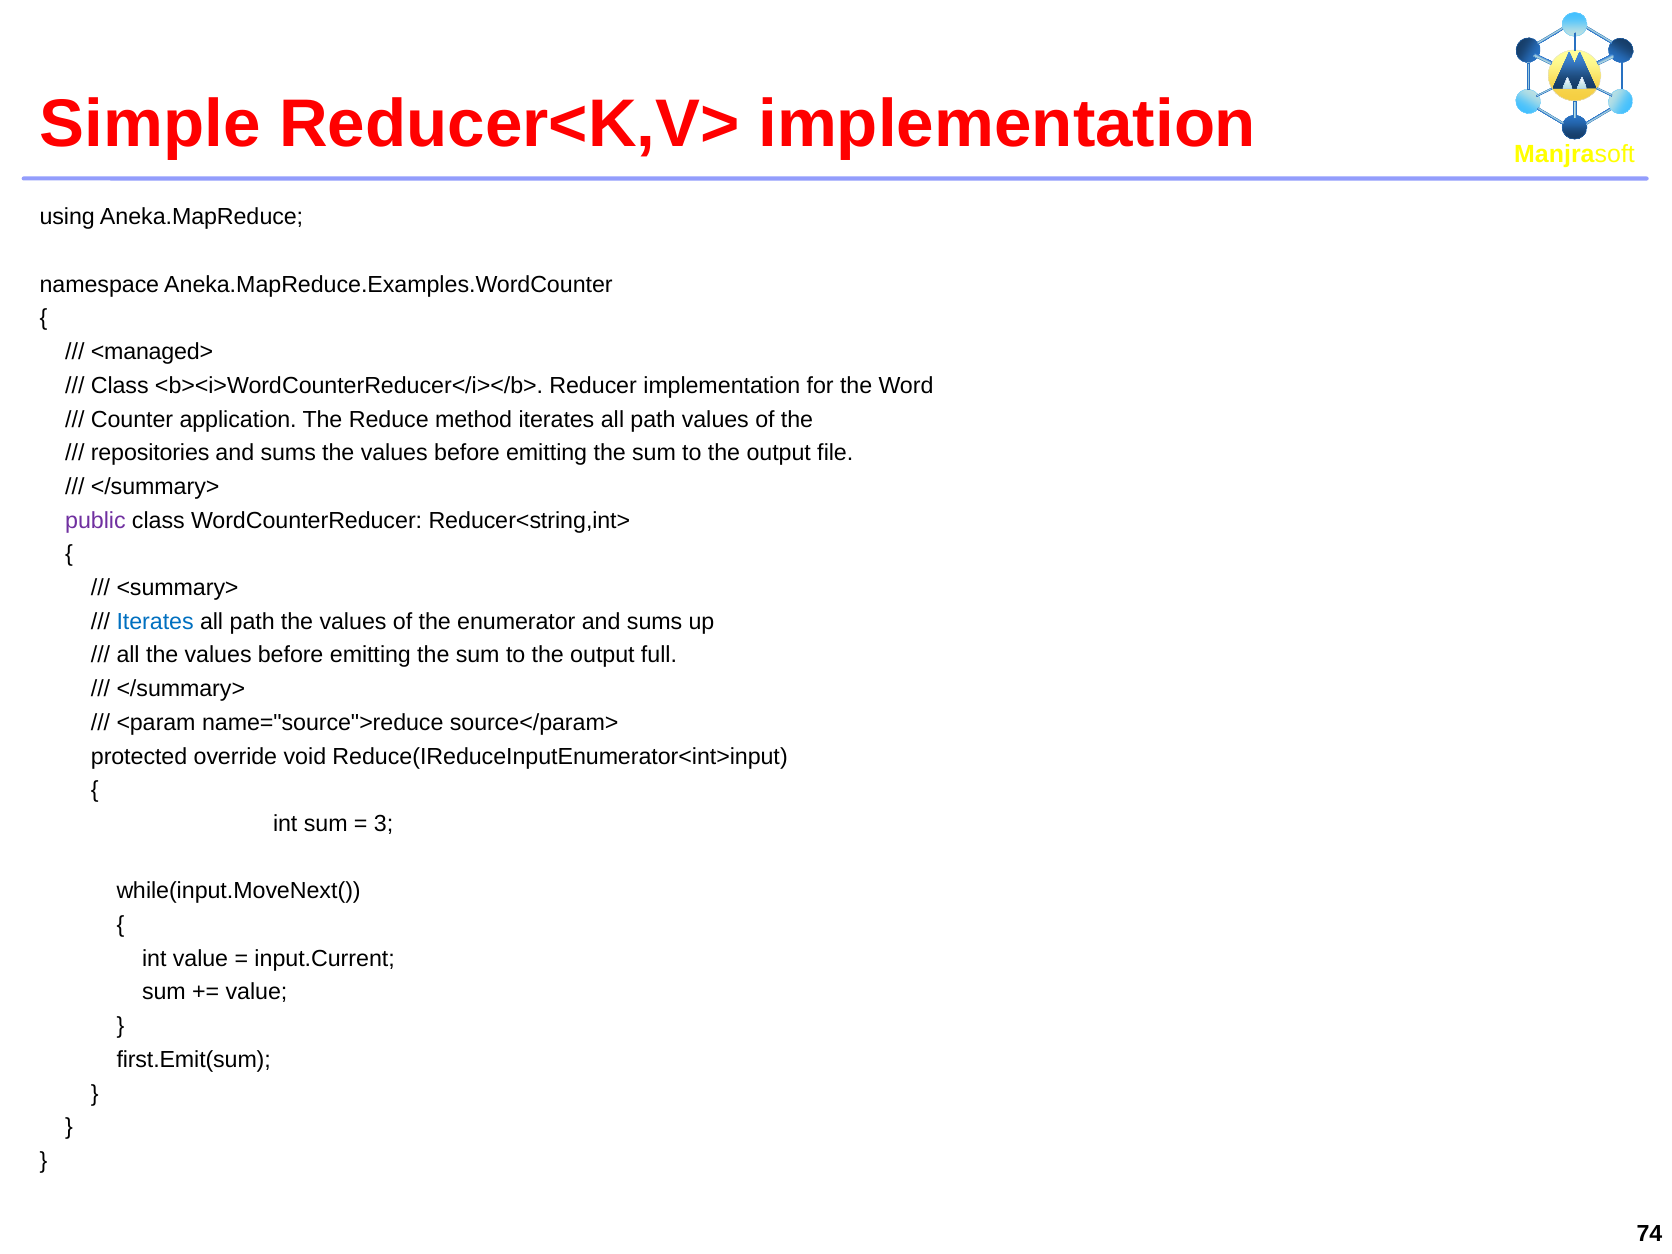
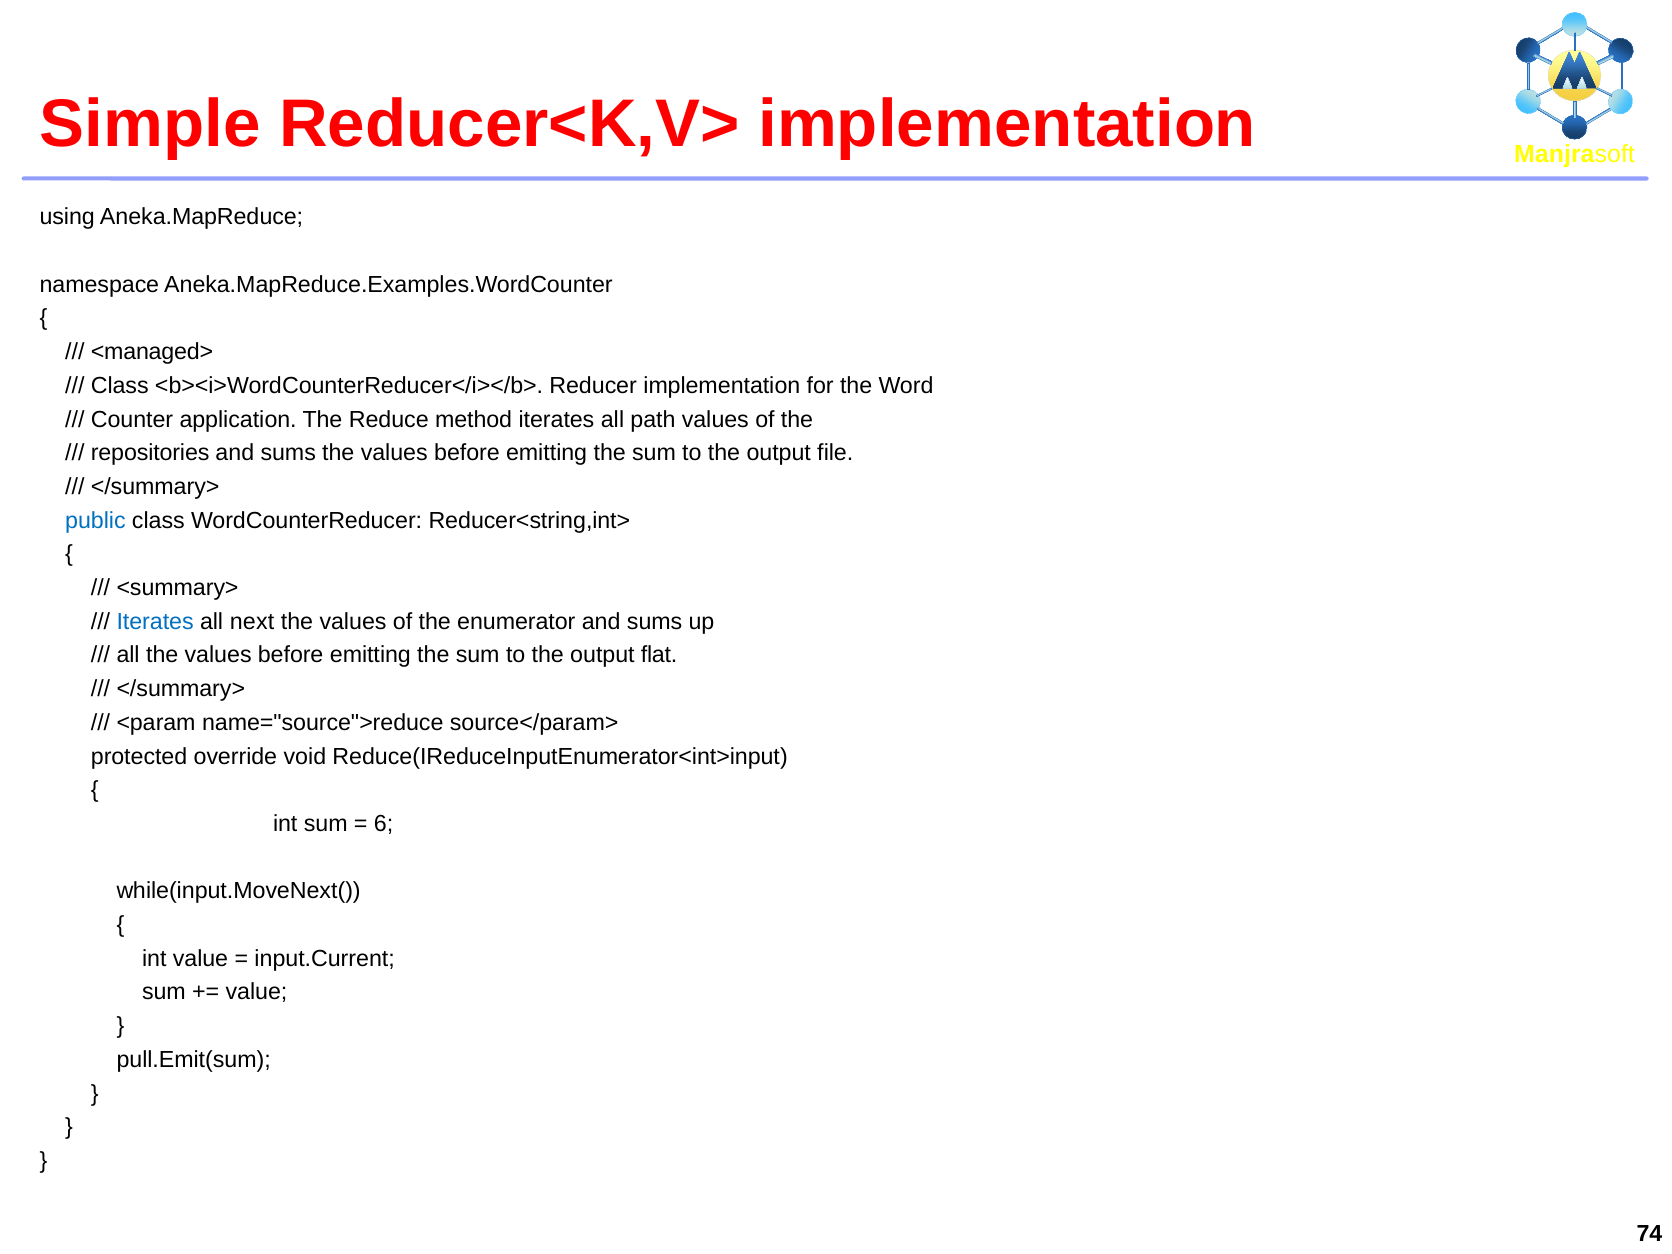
public colour: purple -> blue (95, 520)
path: path -> next (252, 622)
full: full -> flat (659, 655)
3: 3 -> 6 (384, 824)
first.Emit(sum: first.Emit(sum -> pull.Emit(sum (194, 1060)
